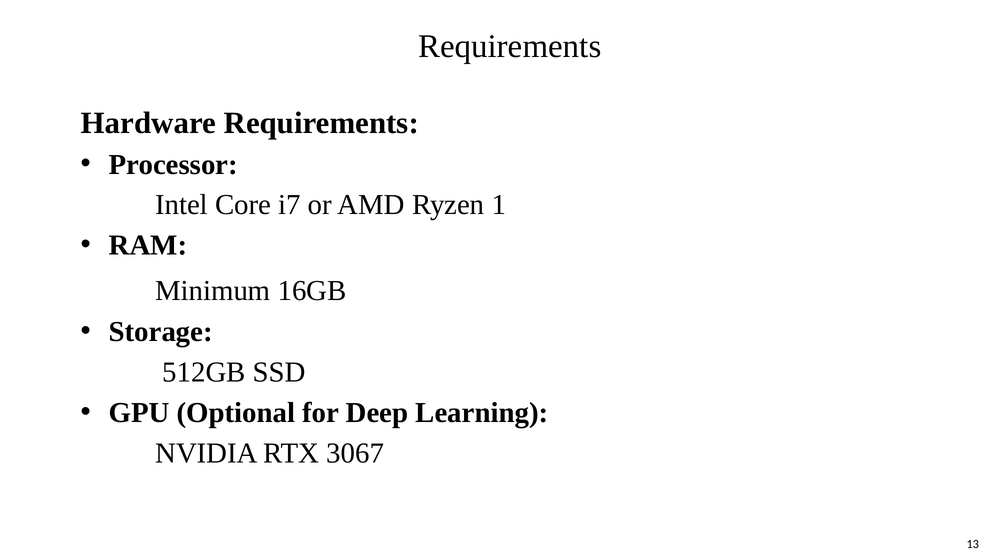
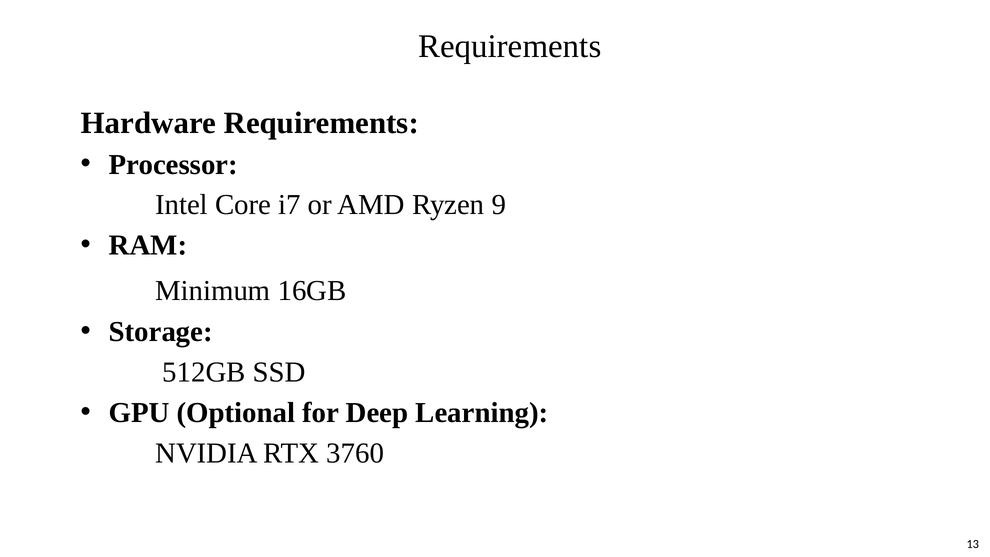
1: 1 -> 9 (499, 205)
3067: 3067 -> 3760 (355, 453)
